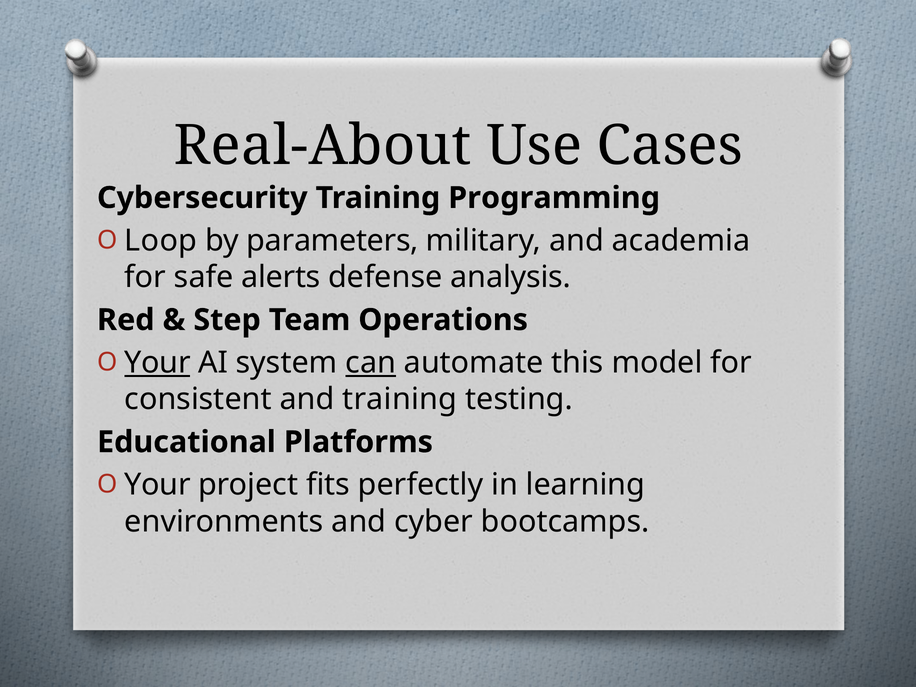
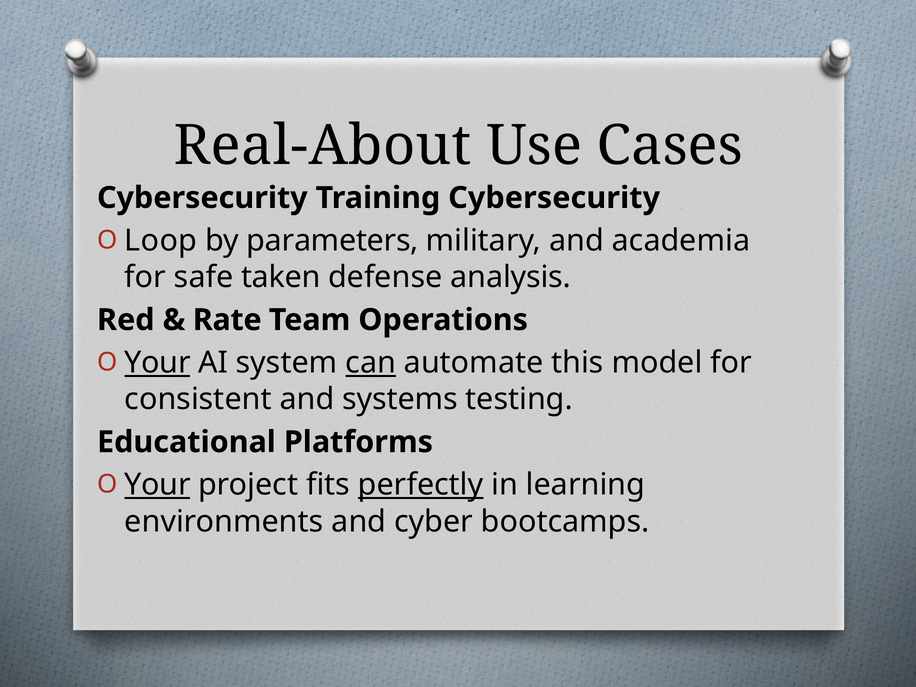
Training Programming: Programming -> Cybersecurity (554, 198)
alerts: alerts -> taken (281, 277)
Step: Step -> Rate (227, 320)
and training: training -> systems (400, 399)
Your underline: none -> present (157, 485)
perfectly underline: none -> present (421, 485)
